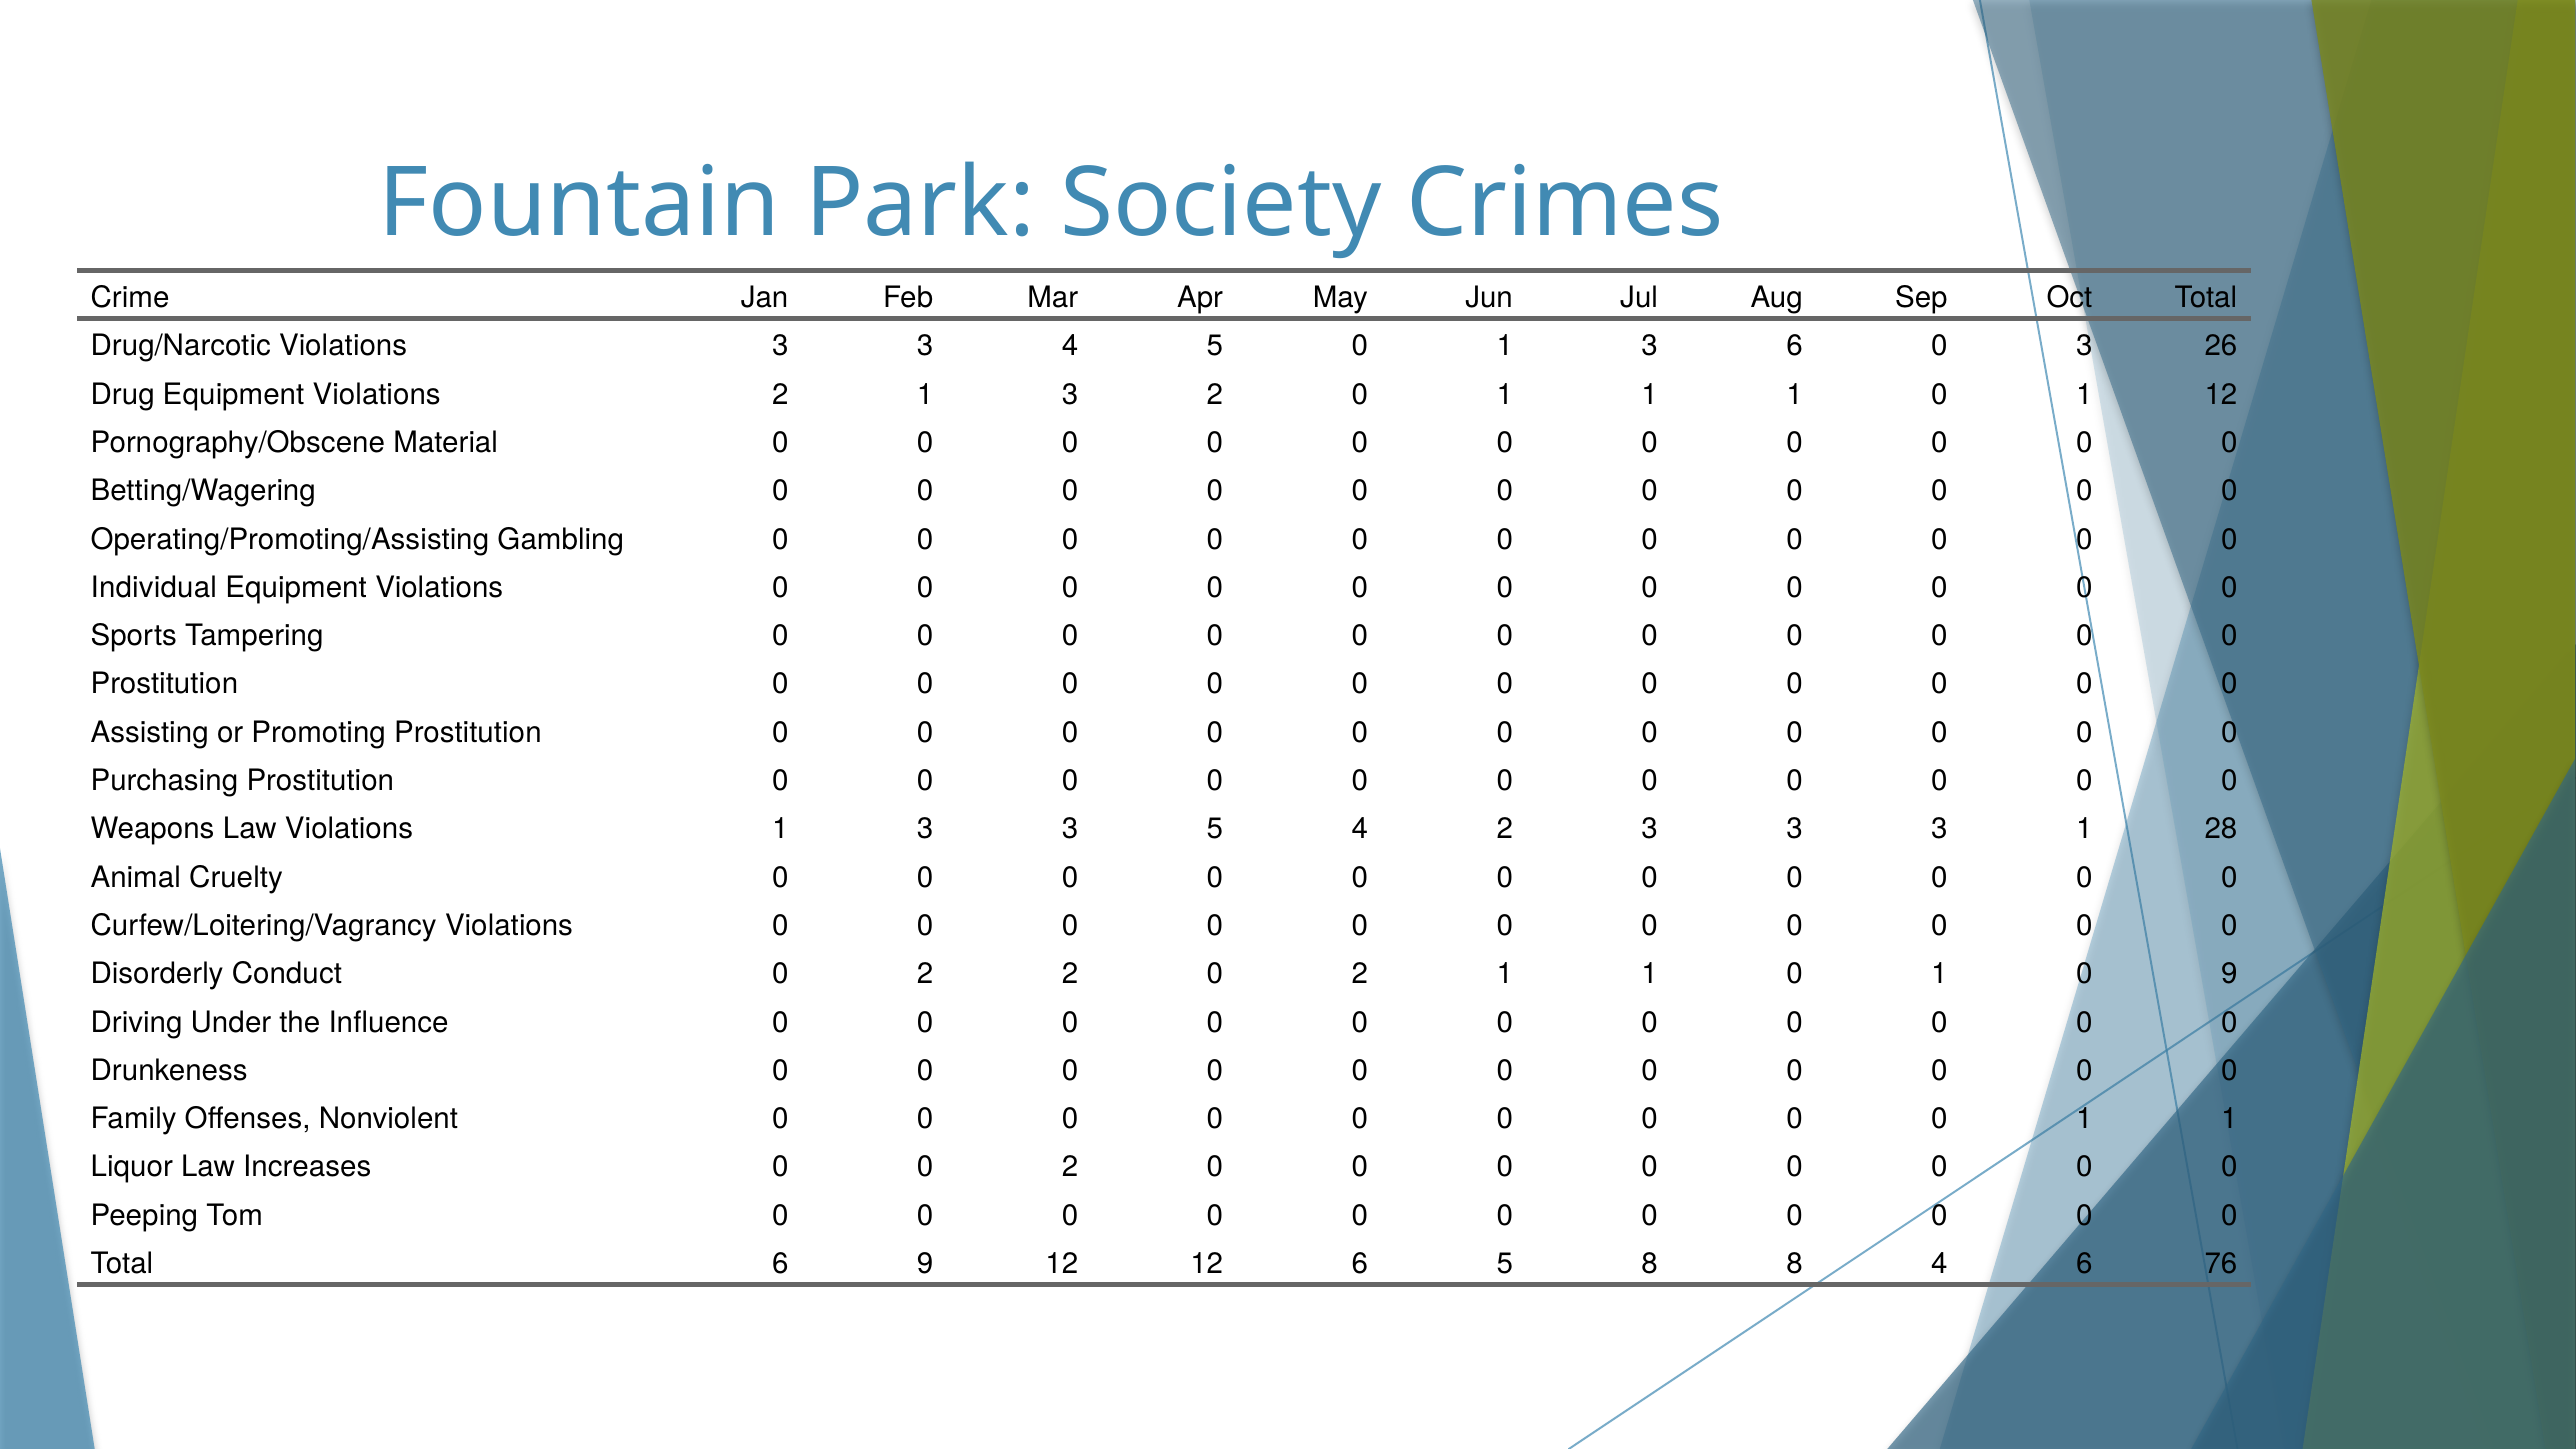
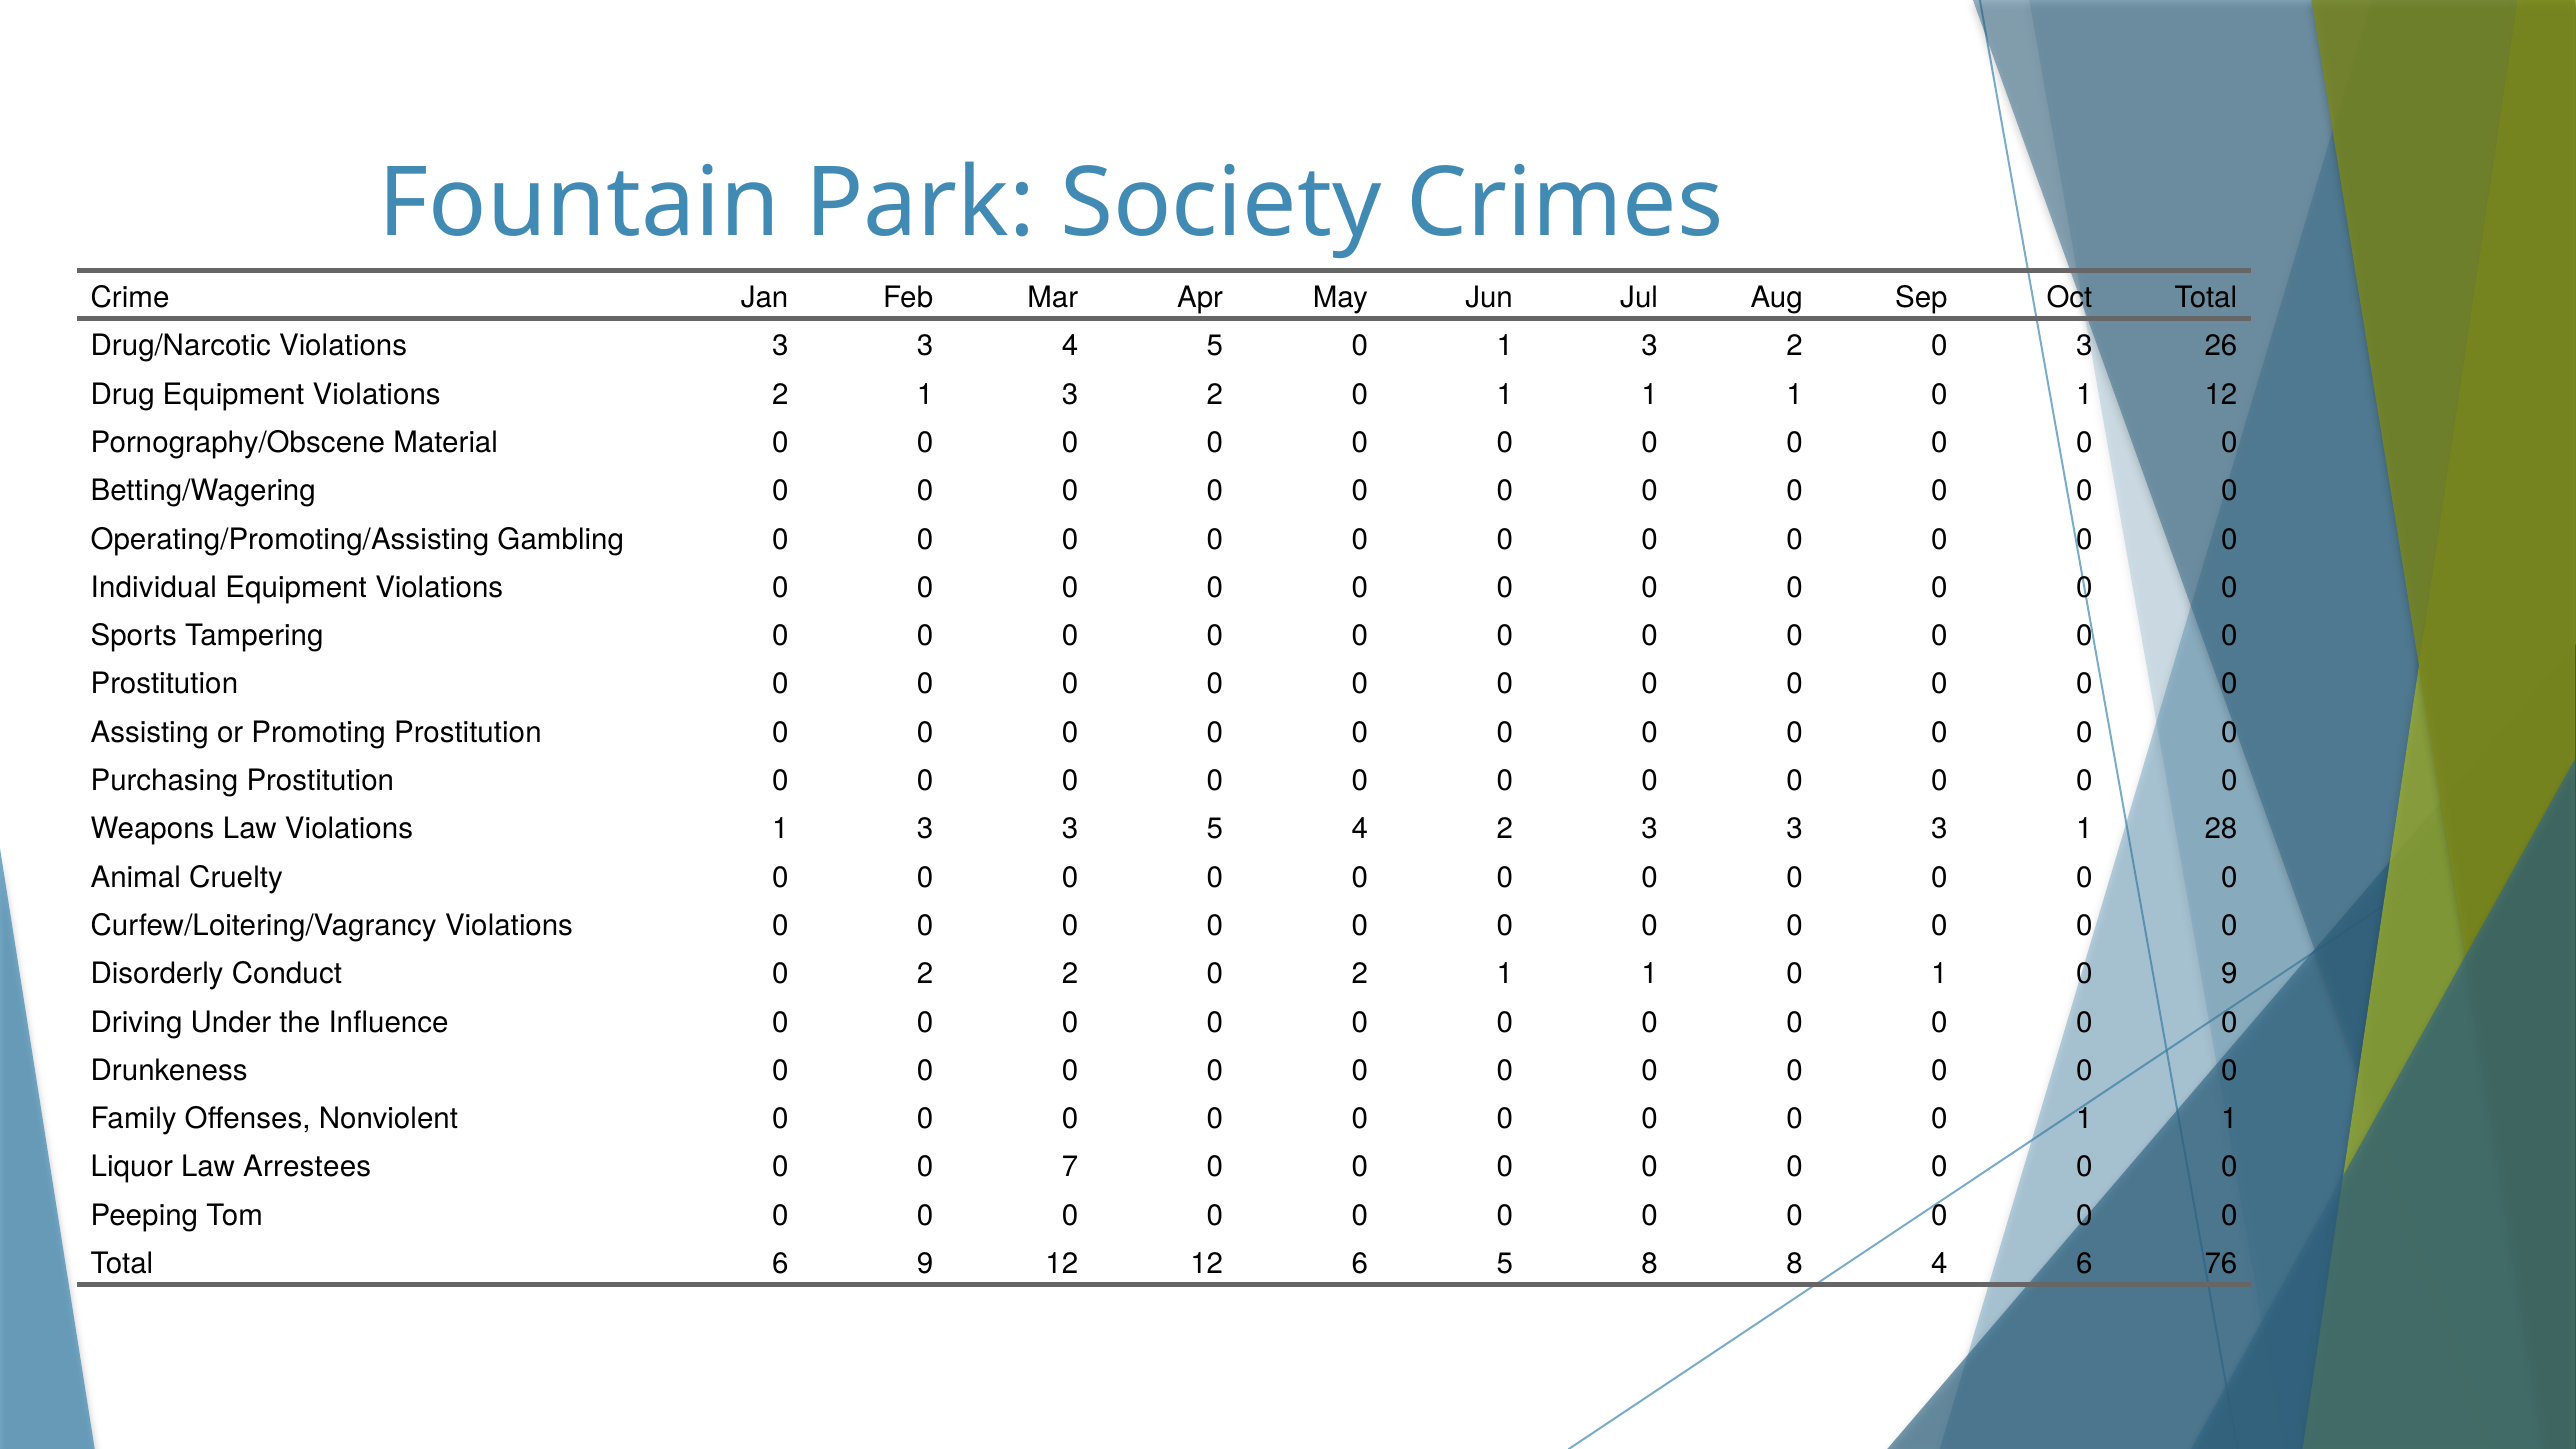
0 1 3 6: 6 -> 2 (1795, 346)
Increases: Increases -> Arrestees (307, 1167)
0 0 2: 2 -> 7 (1070, 1167)
